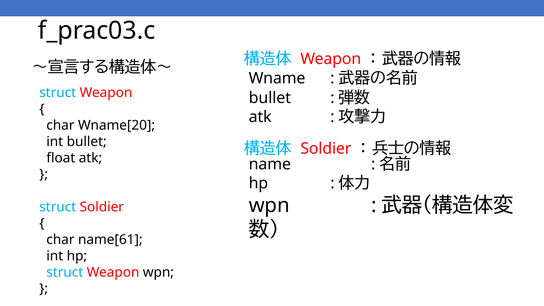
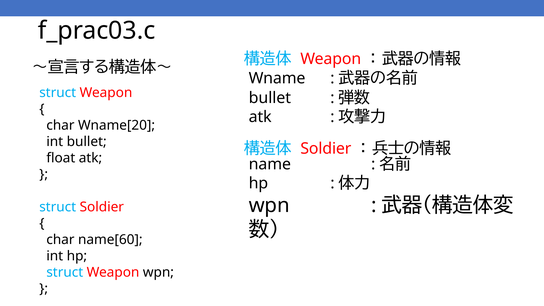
name[61: name[61 -> name[60 (110, 240)
